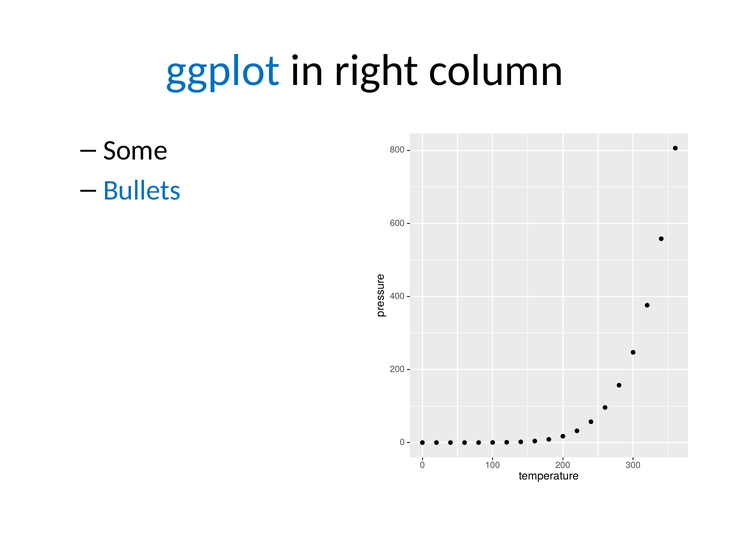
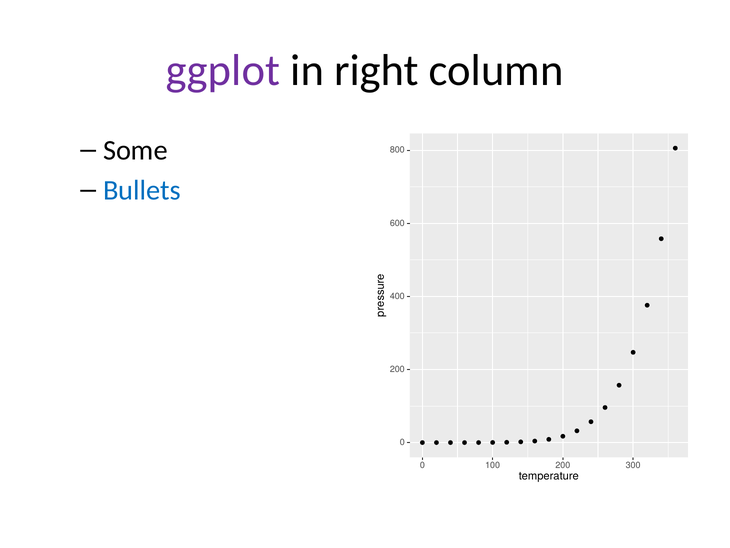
ggplot colour: blue -> purple (223, 71)
